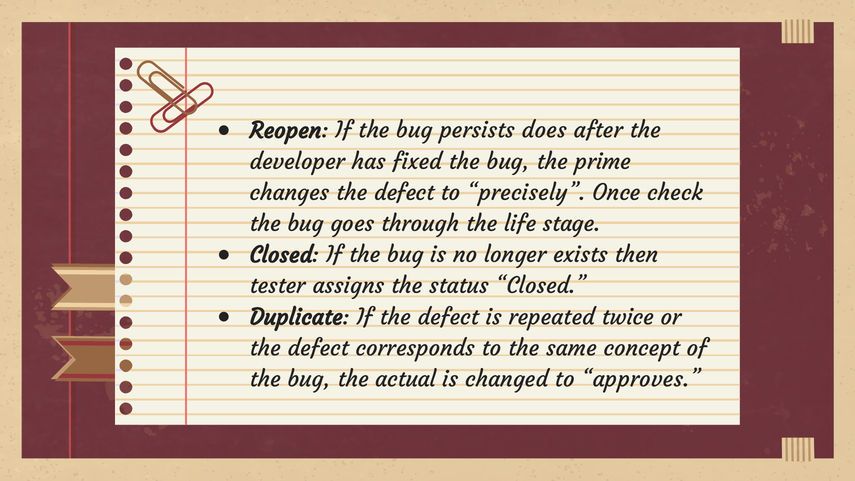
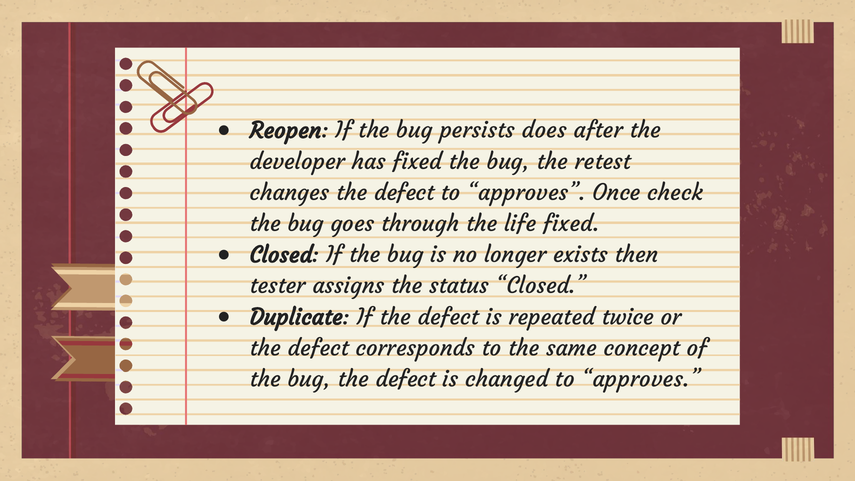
prime: prime -> retest (603, 162)
precisely: precisely -> approves (526, 193)
life stage: stage -> fixed (571, 224)
bug the actual: actual -> defect (406, 379)
